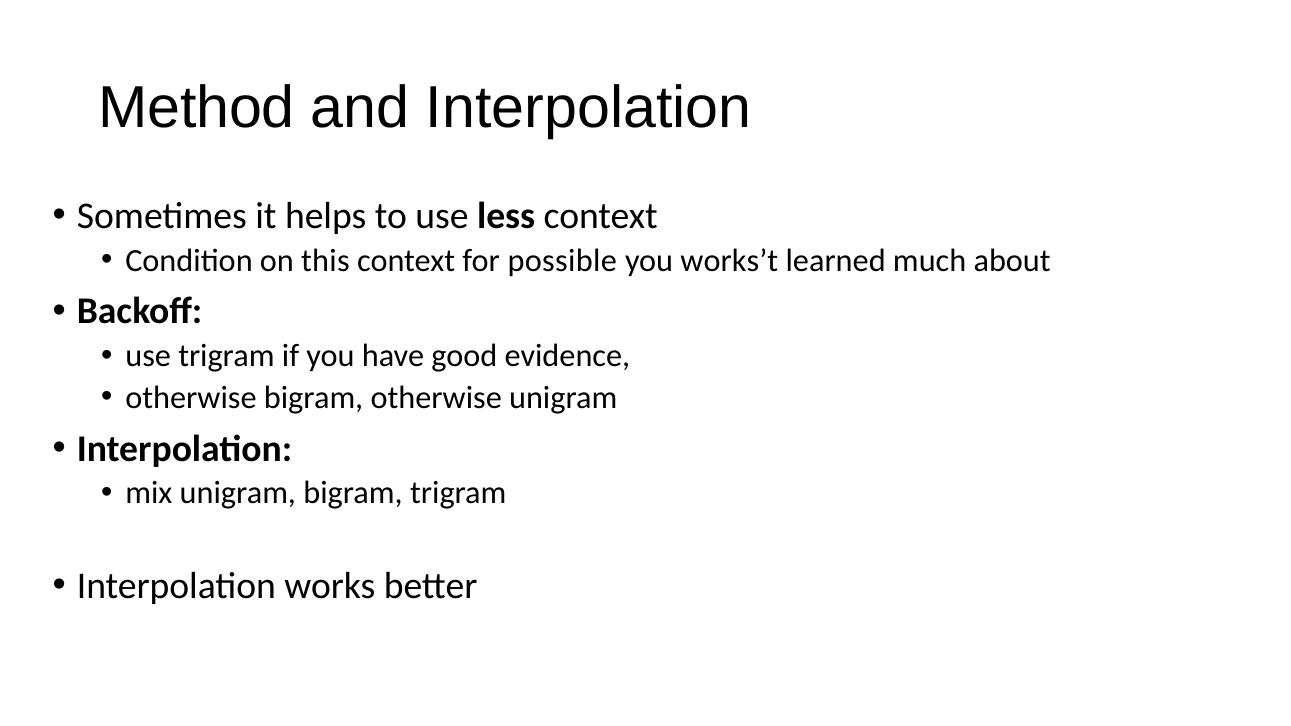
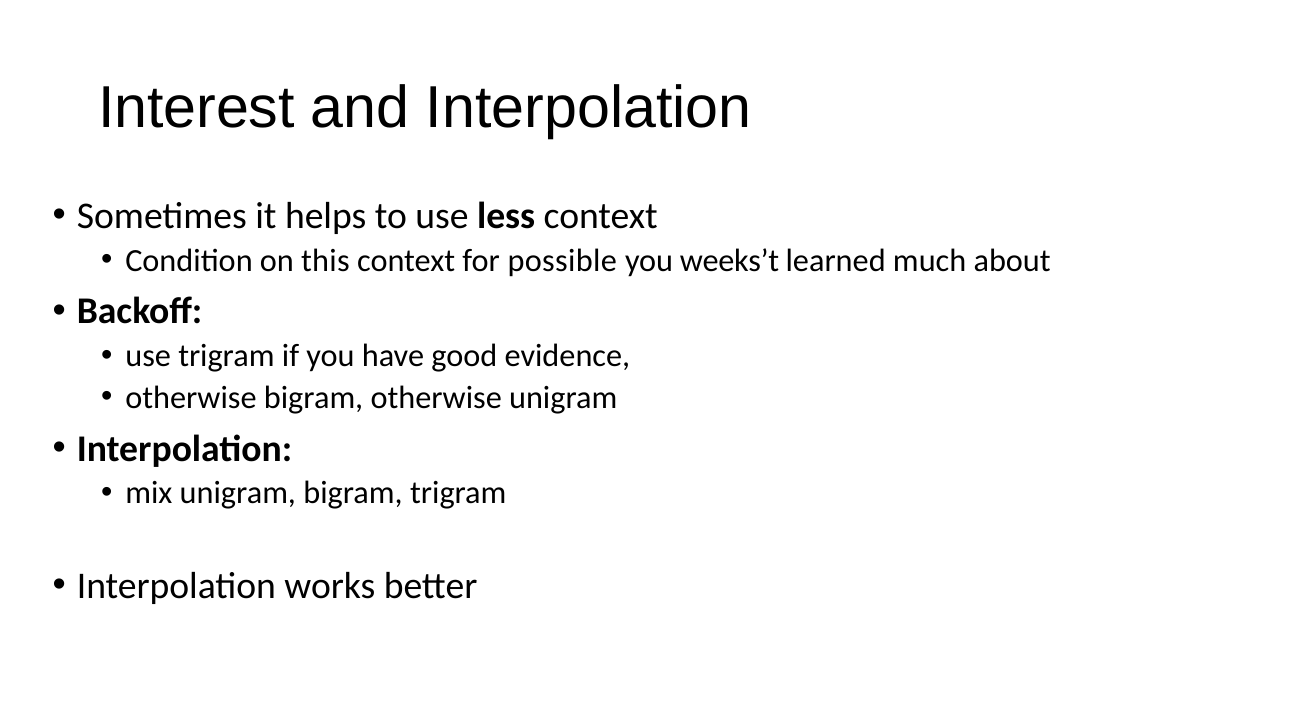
Method: Method -> Interest (197, 108)
works’t: works’t -> weeks’t (730, 260)
